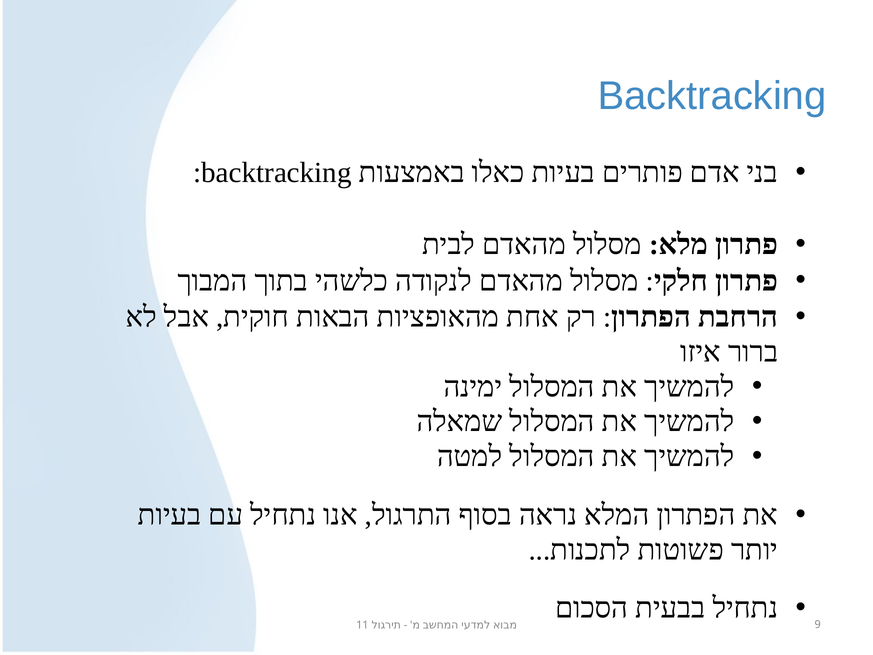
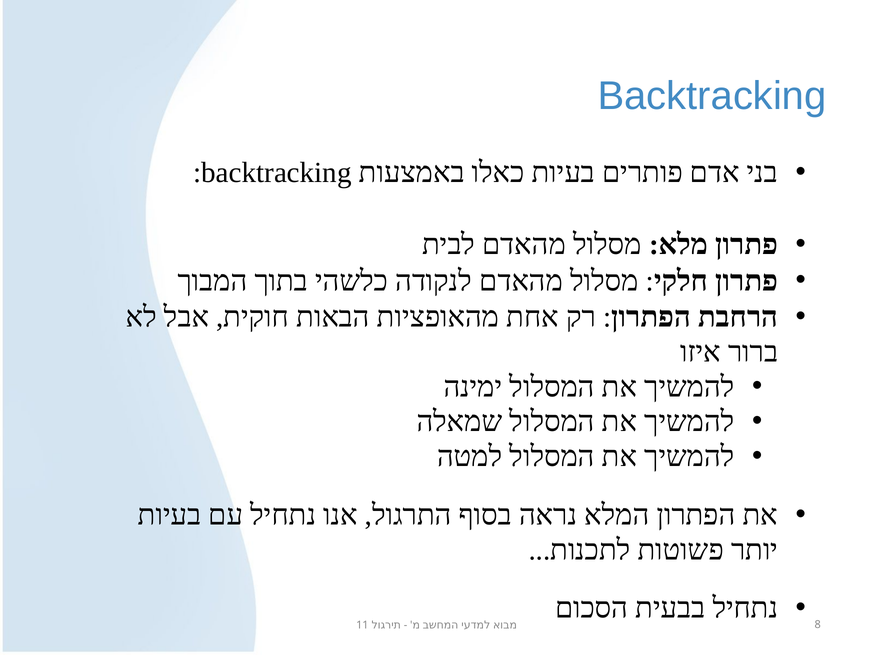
9: 9 -> 8 (818, 624)
